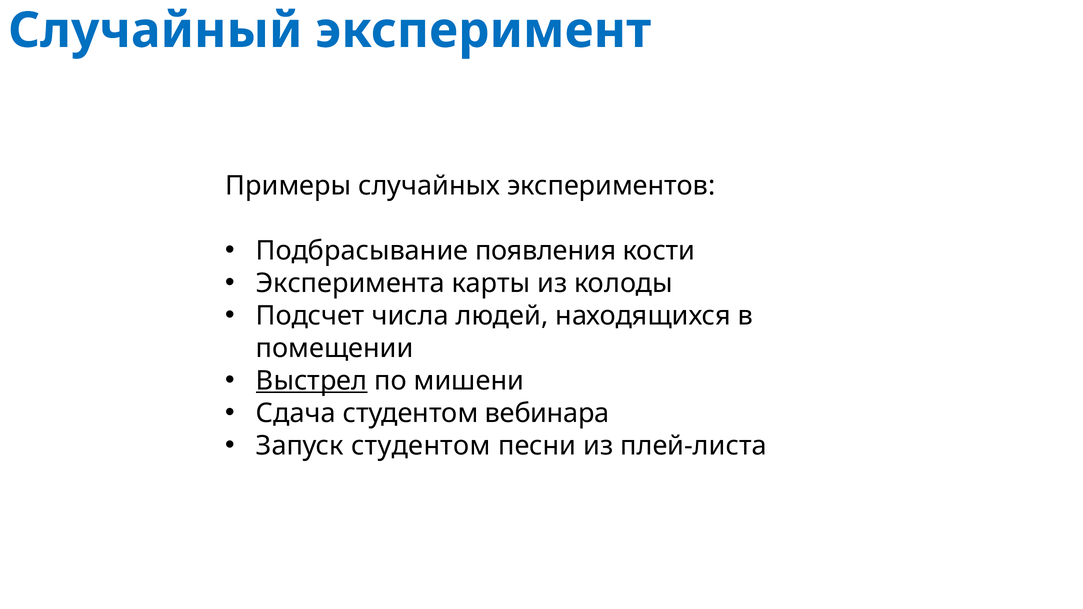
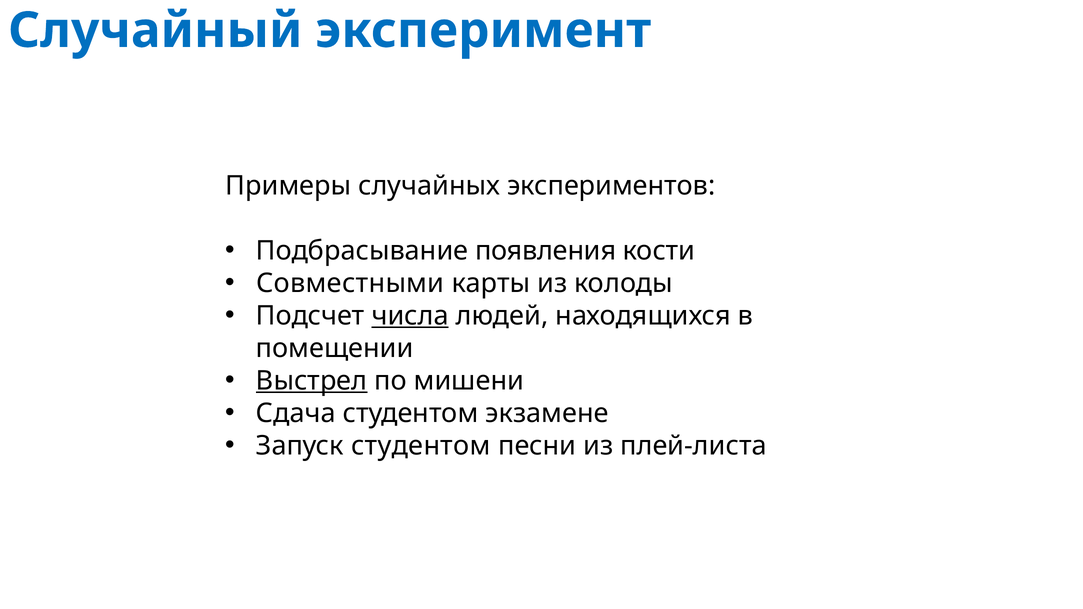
Эксперимента: Эксперимента -> Совместными (350, 283)
числа underline: none -> present (410, 316)
вебинара: вебинара -> экзамене (547, 413)
